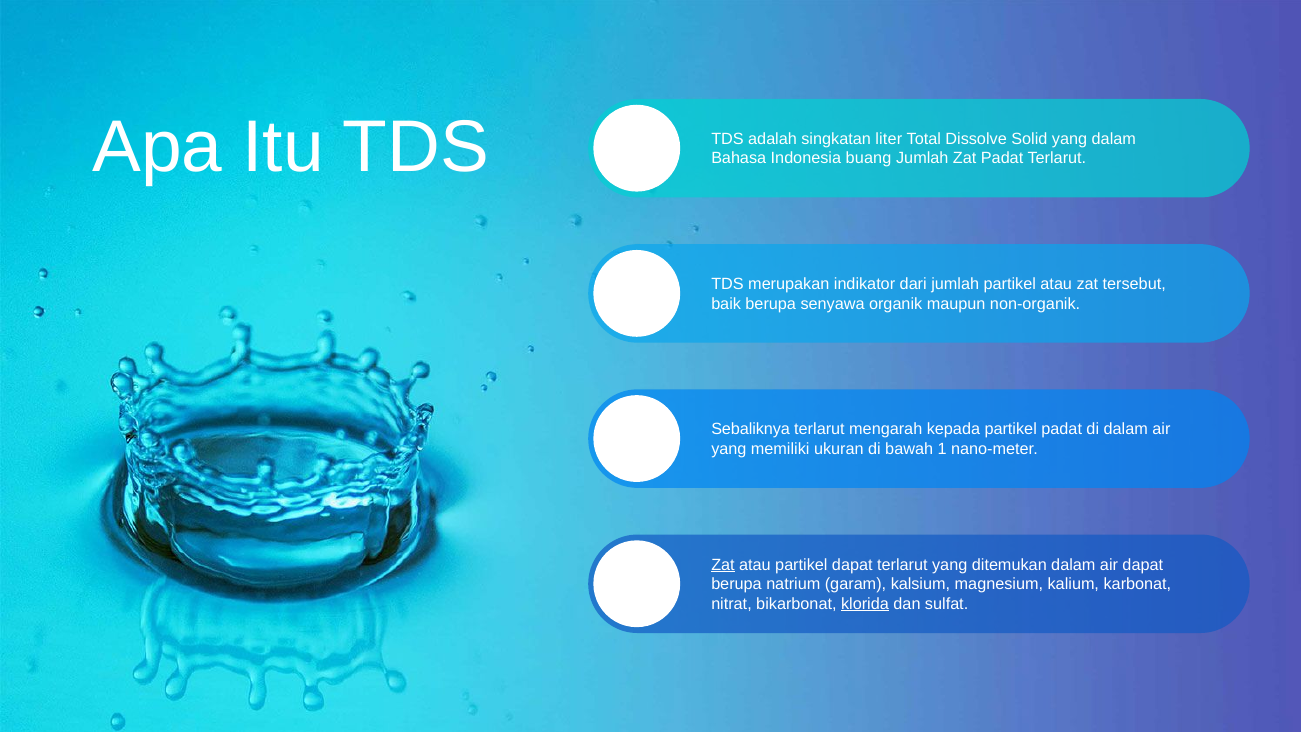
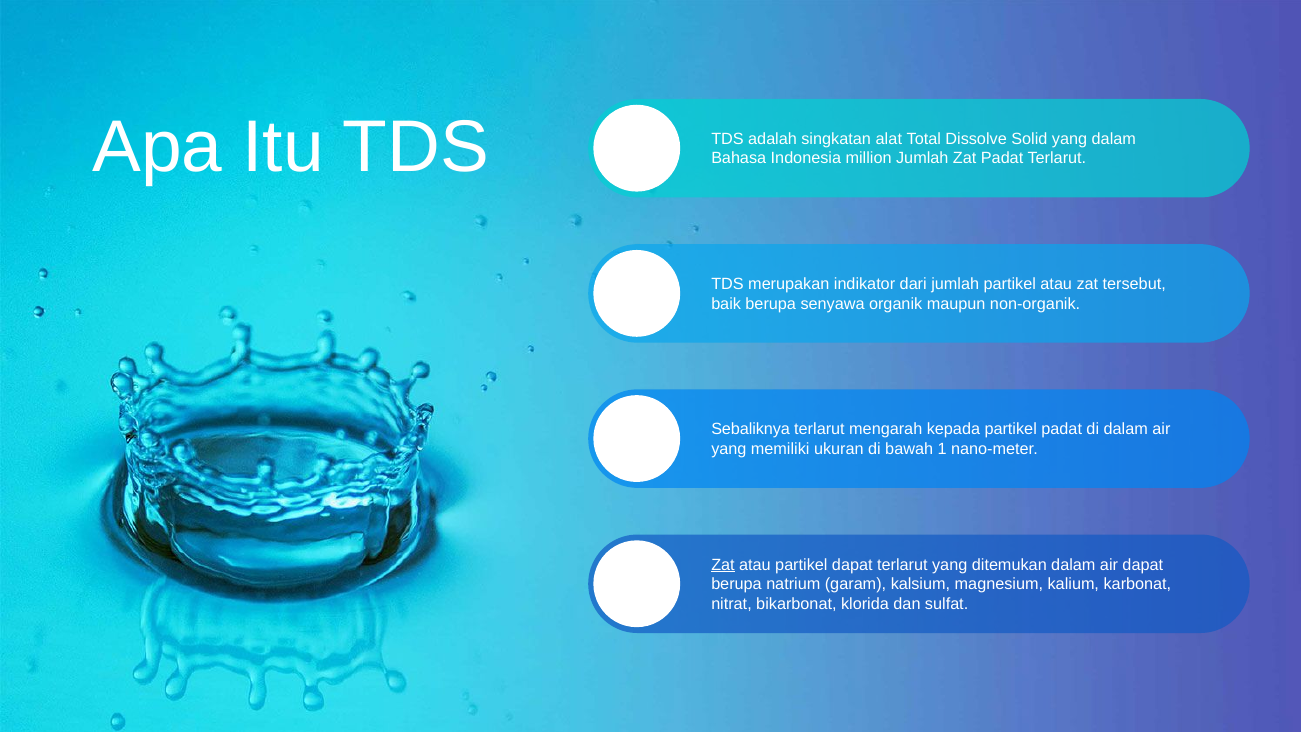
liter: liter -> alat (889, 139)
buang: buang -> million (869, 158)
klorida underline: present -> none (865, 604)
